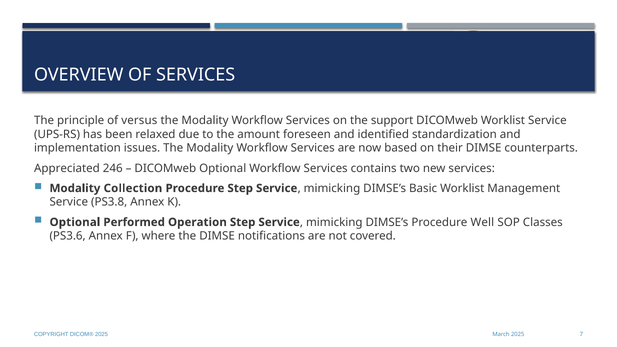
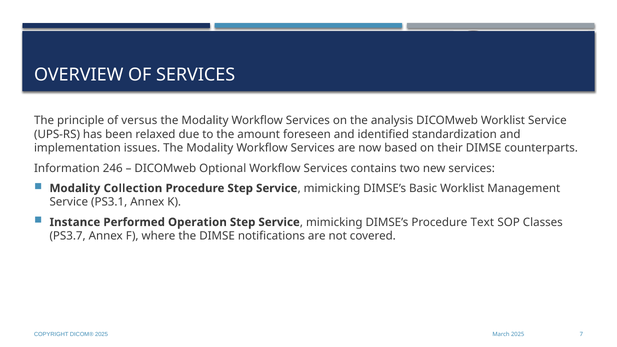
support: support -> analysis (392, 120)
Appreciated: Appreciated -> Information (67, 168)
PS3.8: PS3.8 -> PS3.1 (109, 202)
Optional: Optional -> Instance (75, 222)
Well: Well -> Text (482, 222)
PS3.6: PS3.6 -> PS3.7 (68, 236)
